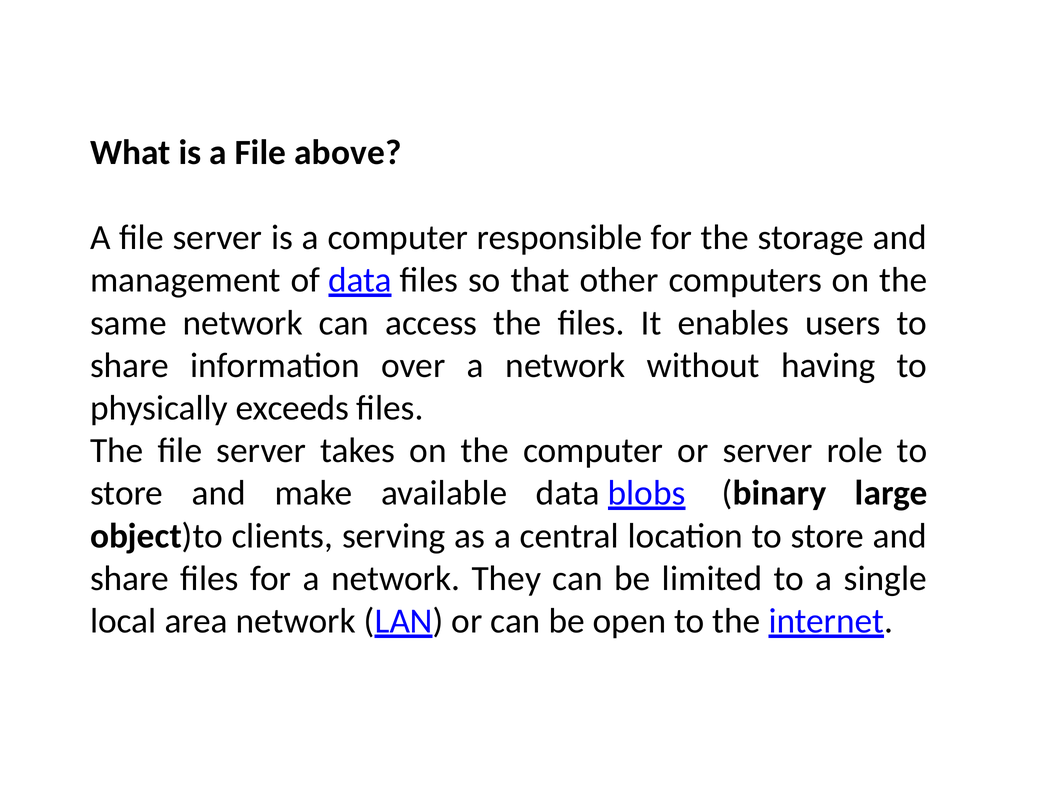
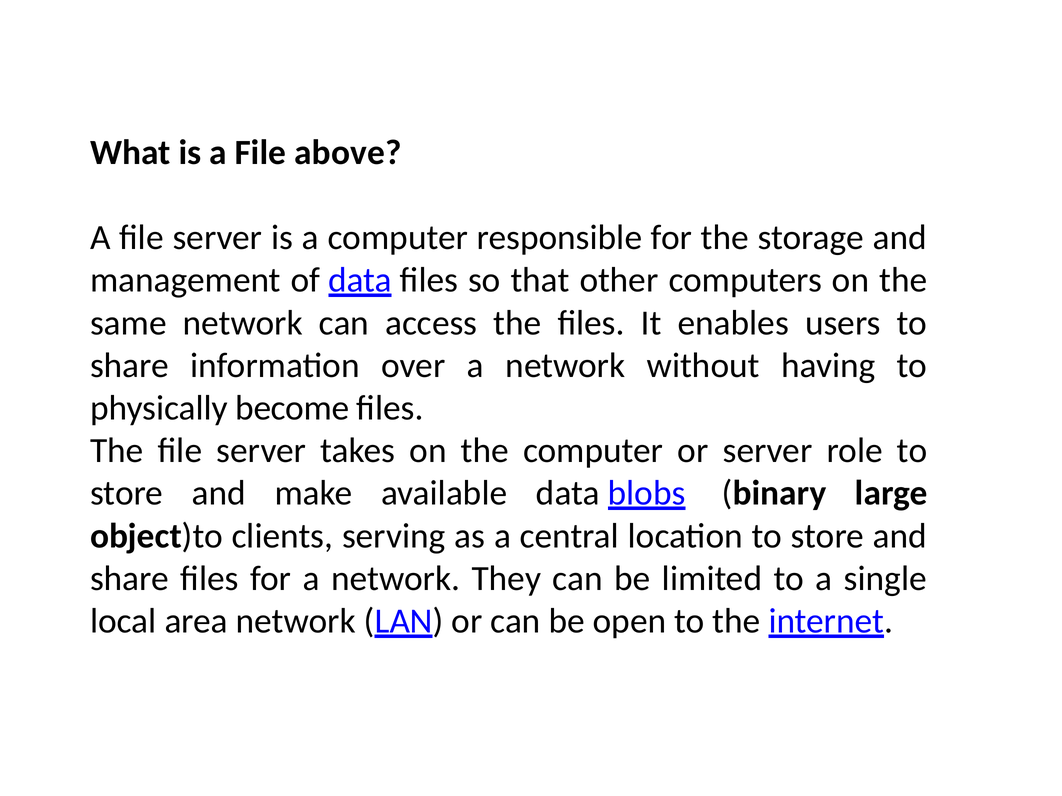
exceeds: exceeds -> become (292, 408)
